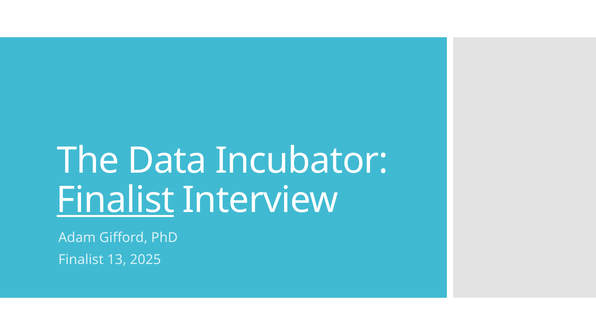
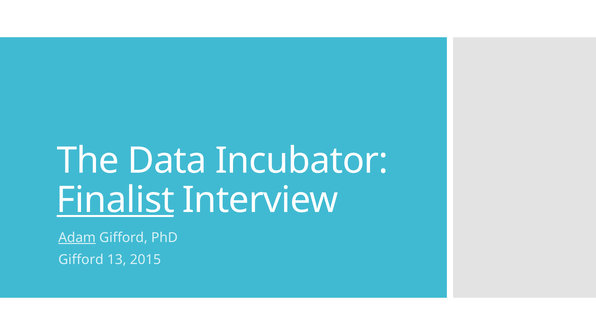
Adam underline: none -> present (77, 238)
Finalist: Finalist -> Gifford (81, 260)
2025: 2025 -> 2015 (145, 260)
